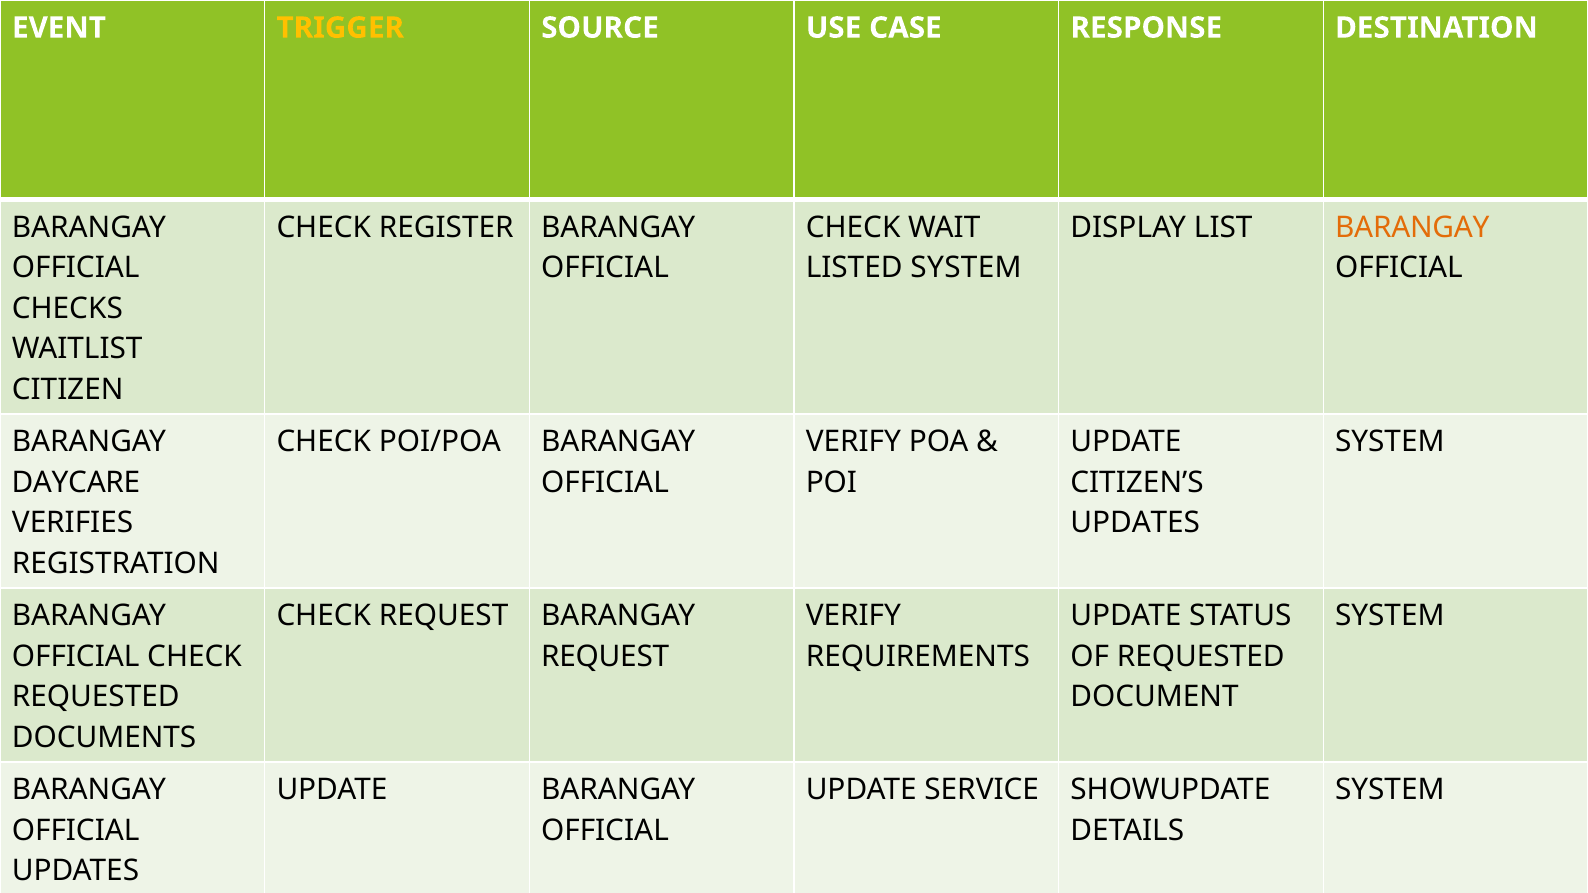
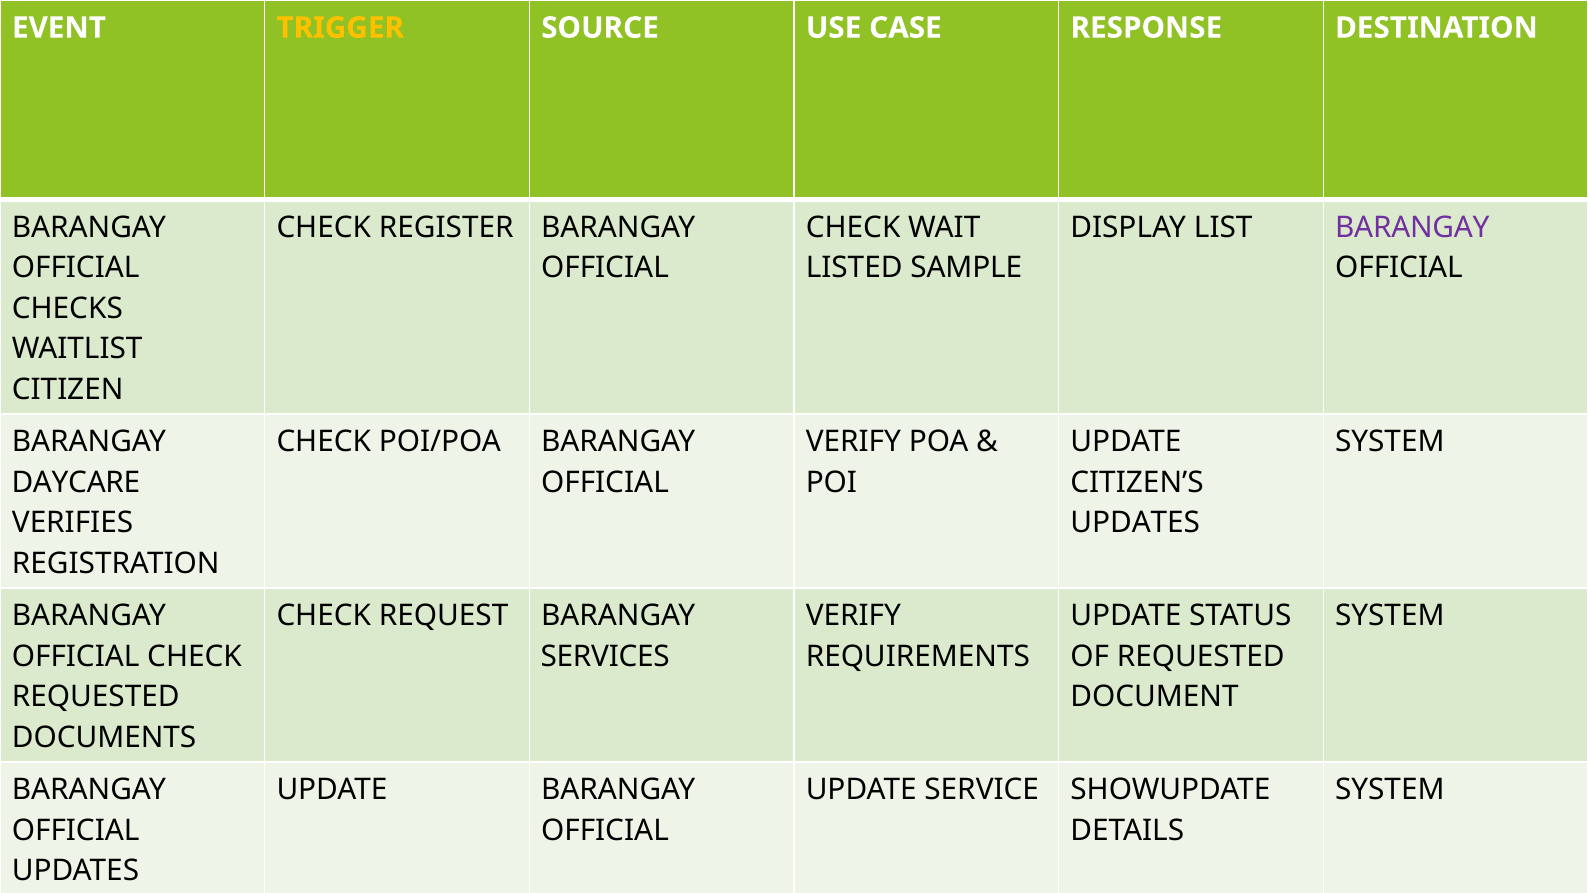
BARANGAY colour: orange -> purple (1412, 227)
LISTED SYSTEM: SYSTEM -> SAMPLE (966, 268)
REQUEST: REQUEST -> SERVICES (605, 656)
